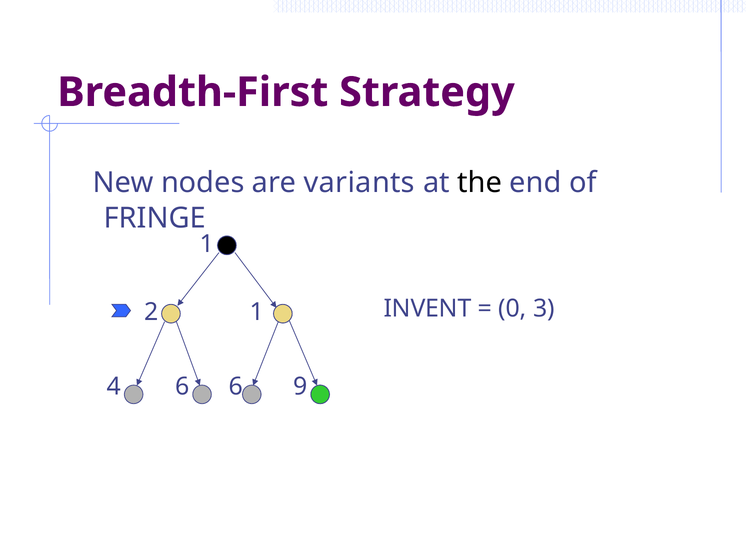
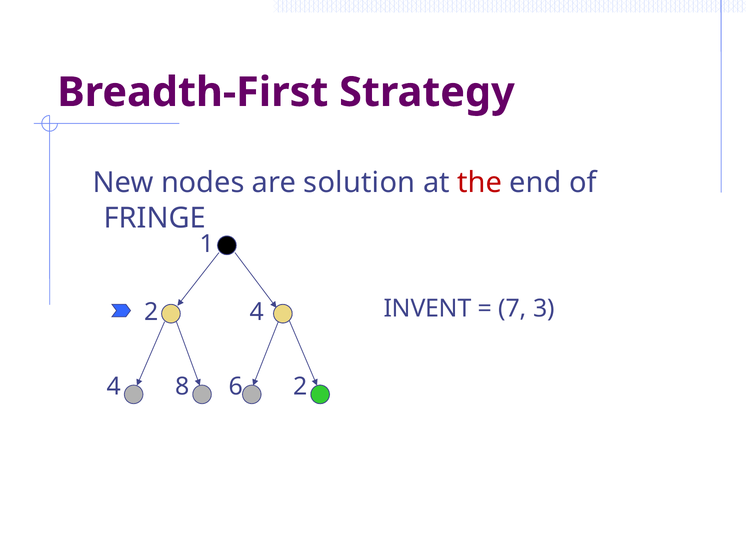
variants: variants -> solution (359, 183)
the colour: black -> red (480, 183)
0: 0 -> 7 (512, 309)
2 1: 1 -> 4 (257, 312)
4 6: 6 -> 8 (182, 387)
6 9: 9 -> 2 (300, 387)
